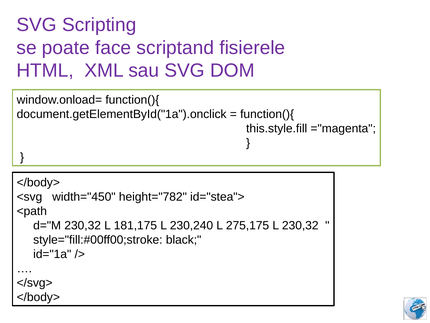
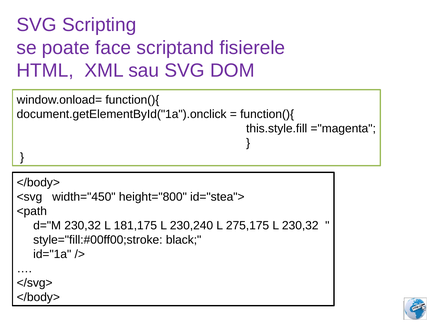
height="782: height="782 -> height="800 (153, 196)
